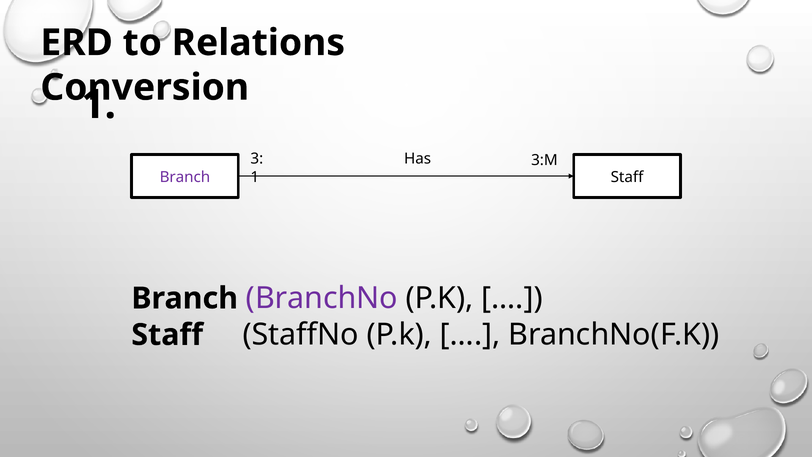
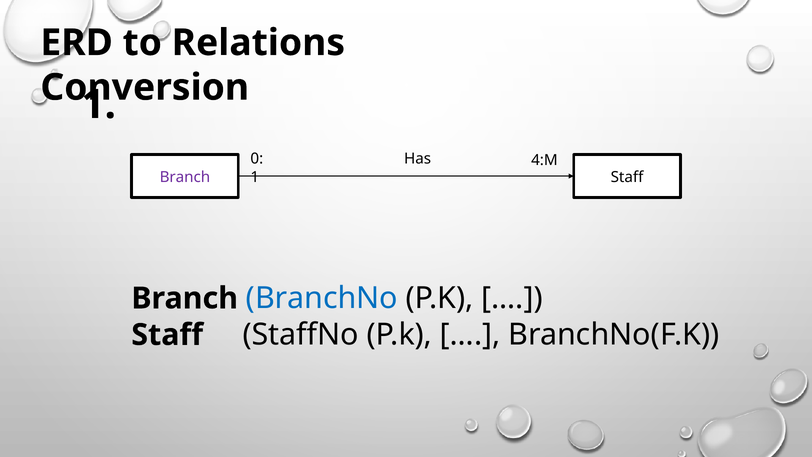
3: 3 -> 0 (257, 159)
3:M: 3:M -> 4:M (544, 160)
BranchNo colour: purple -> blue (322, 298)
